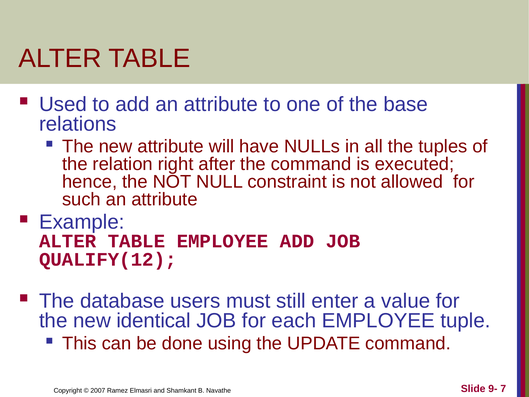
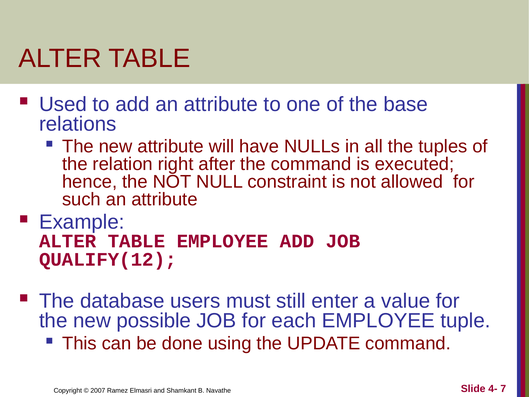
identical: identical -> possible (154, 321)
9-: 9- -> 4- (493, 389)
